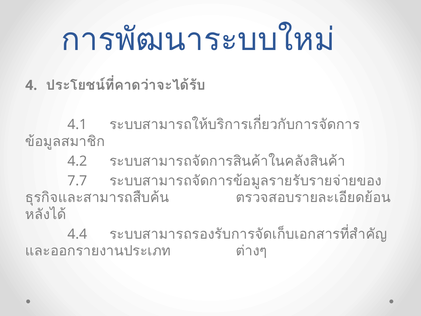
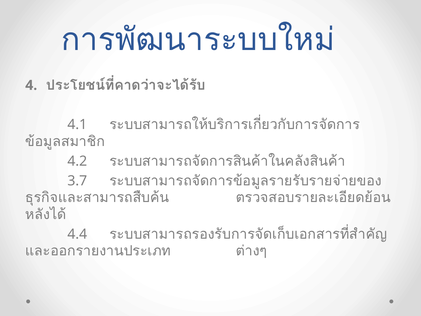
7.7: 7.7 -> 3.7 (77, 181)
